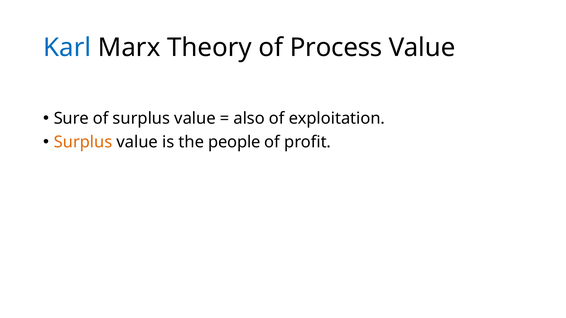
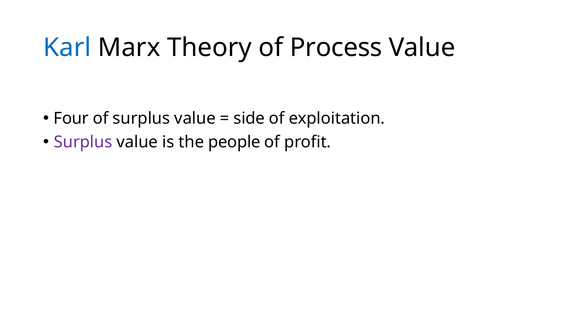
Sure: Sure -> Four (71, 119)
also: also -> side (249, 119)
Surplus colour: orange -> purple (83, 142)
